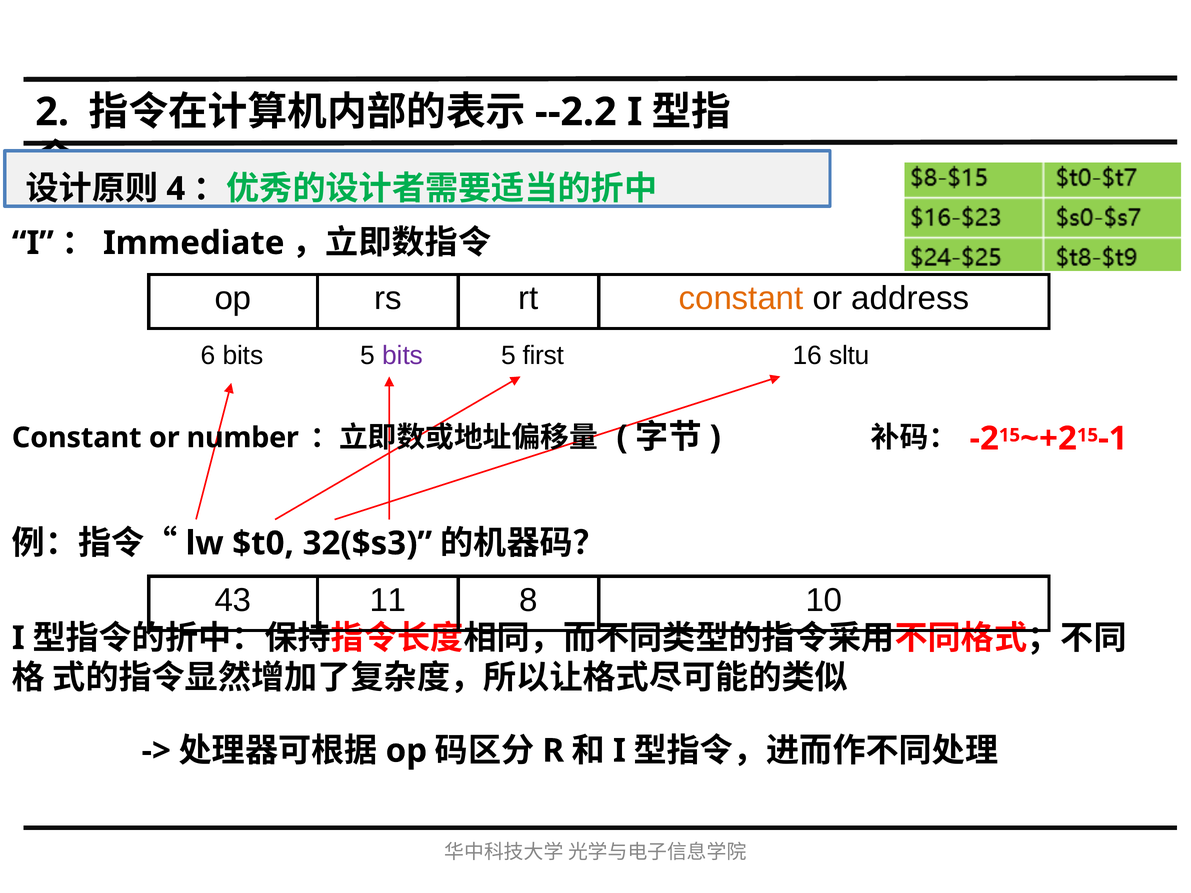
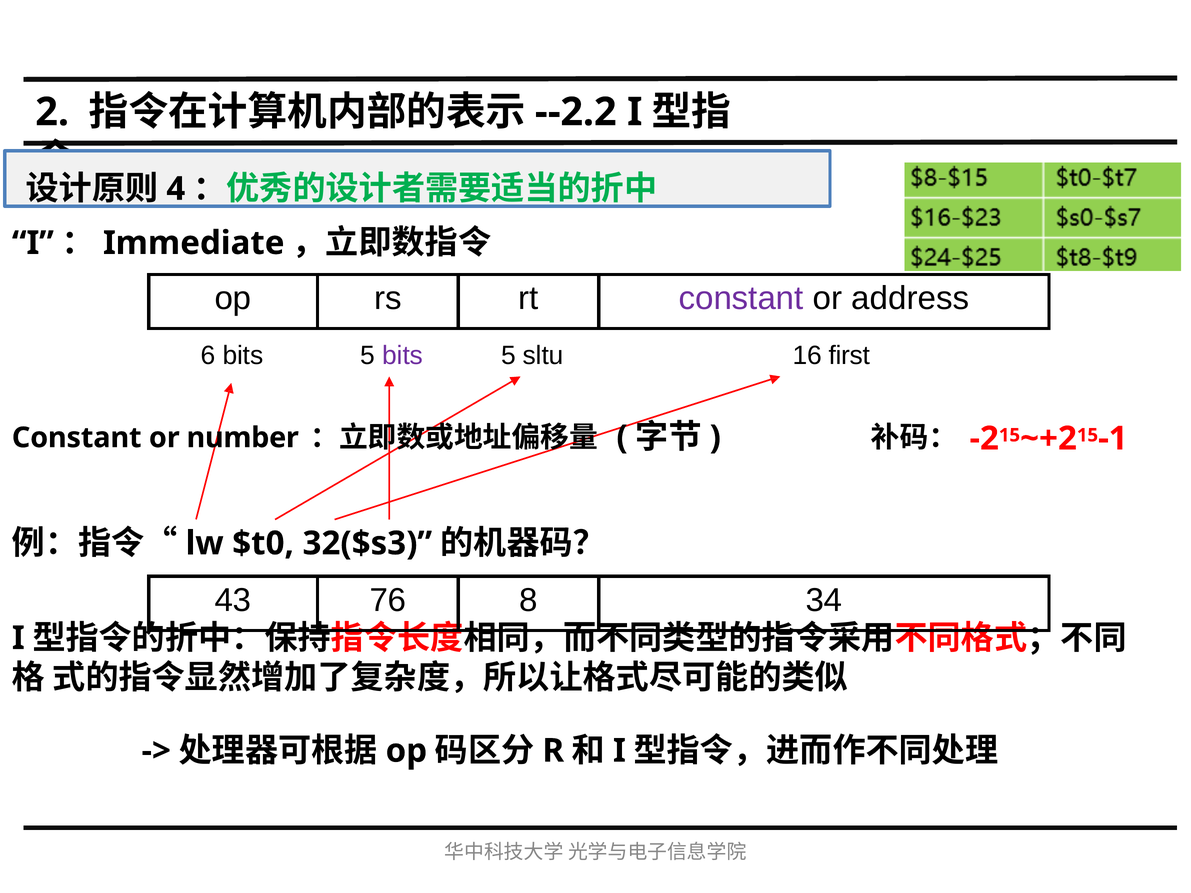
constant colour: orange -> purple (741, 299)
first: first -> sltu (543, 356)
sltu: sltu -> first (849, 356)
11: 11 -> 76 (388, 601)
10: 10 -> 34 (824, 601)
